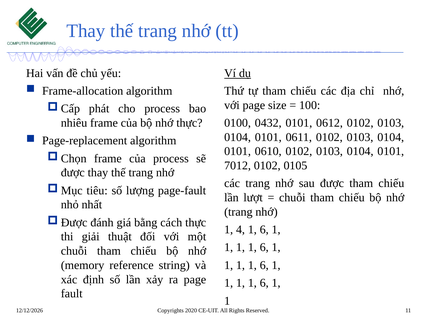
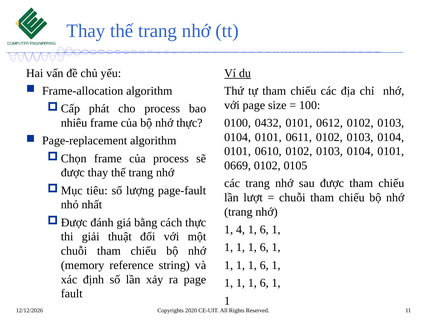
7012: 7012 -> 0669 (238, 166)
